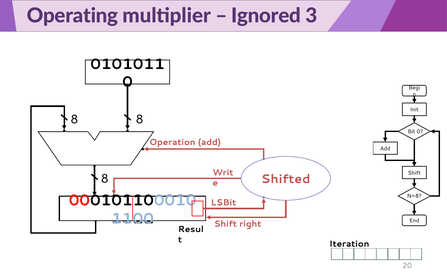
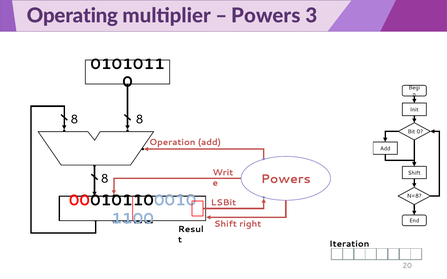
Ignored: Ignored -> Powers (266, 16)
Shifted: Shifted -> Powers (286, 179)
